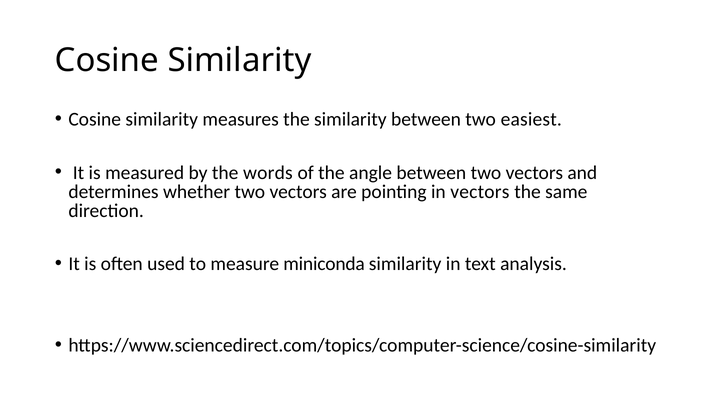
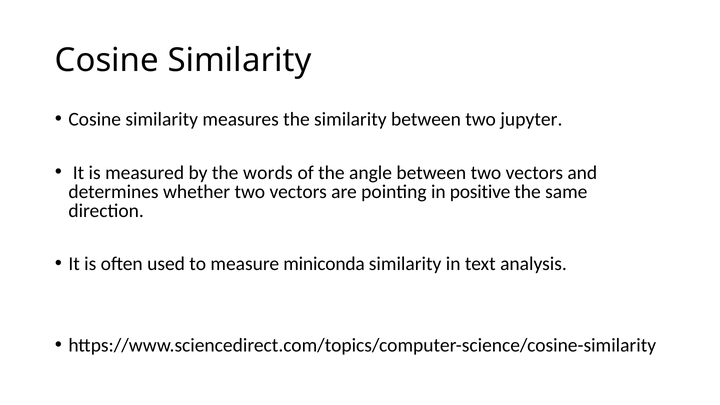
easiest: easiest -> jupyter (531, 119)
in vectors: vectors -> positive (480, 192)
